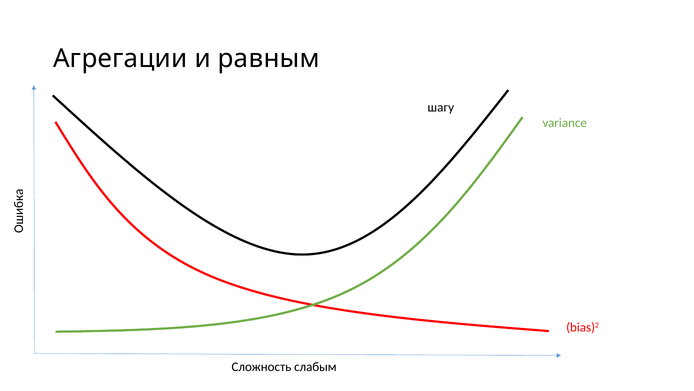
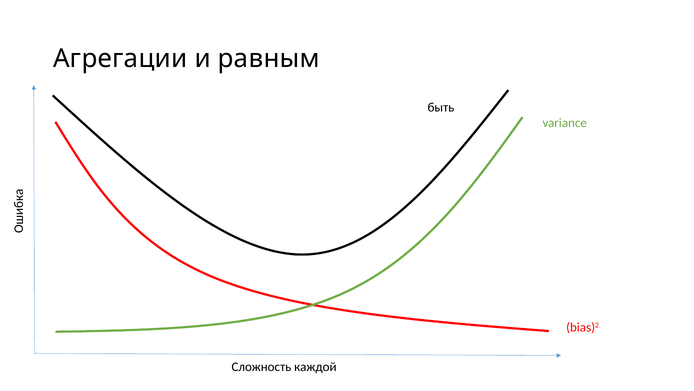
шагу: шагу -> быть (441, 107)
слабым: слабым -> каждой (315, 366)
